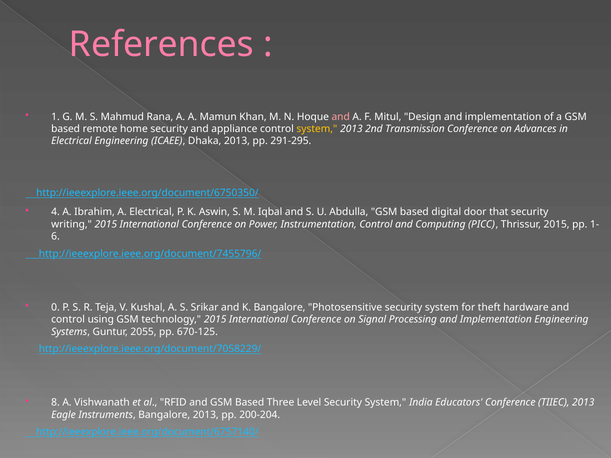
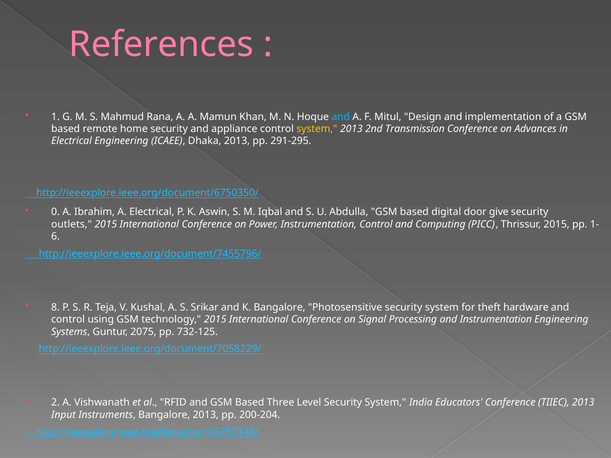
and colour: pink -> light blue (341, 117)
4: 4 -> 0 (56, 212)
that: that -> give (499, 212)
writing: writing -> outlets (72, 224)
0: 0 -> 8 (56, 307)
Processing and Implementation: Implementation -> Instrumentation (496, 320)
2055: 2055 -> 2075 (143, 332)
670-125: 670-125 -> 732-125 (197, 332)
8: 8 -> 2 (56, 403)
Eagle: Eagle -> Input (63, 415)
